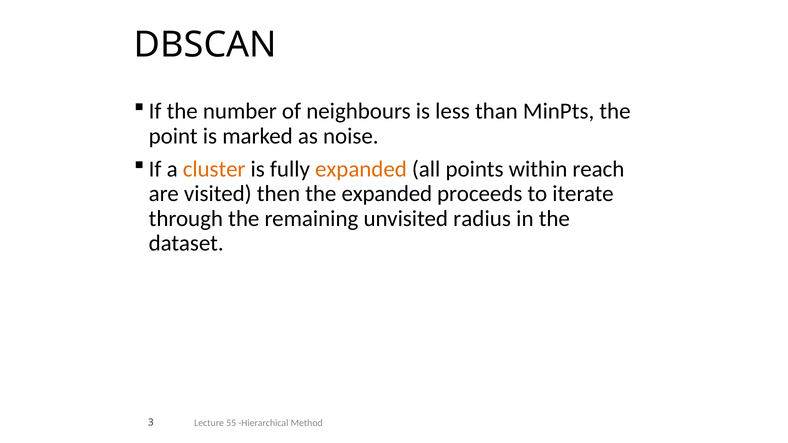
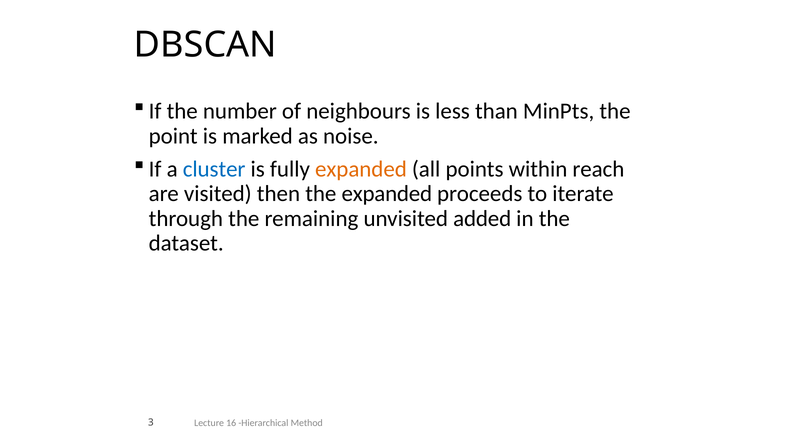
cluster colour: orange -> blue (214, 169)
radius: radius -> added (482, 219)
55: 55 -> 16 (231, 423)
